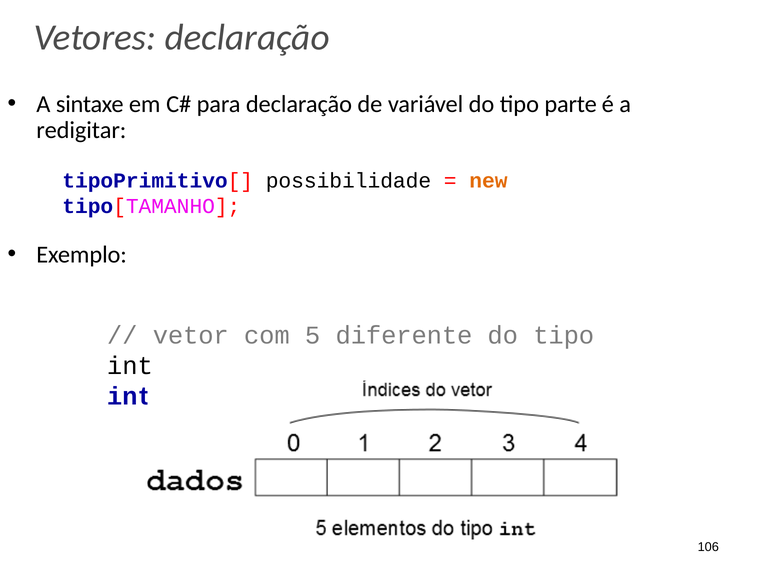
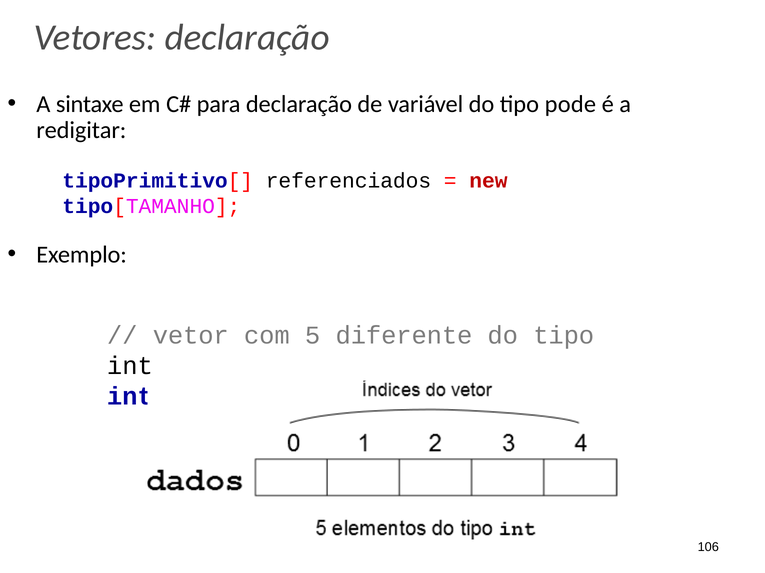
parte: parte -> pode (570, 104)
possibilidade: possibilidade -> referenciados (348, 181)
new colour: orange -> red (488, 181)
